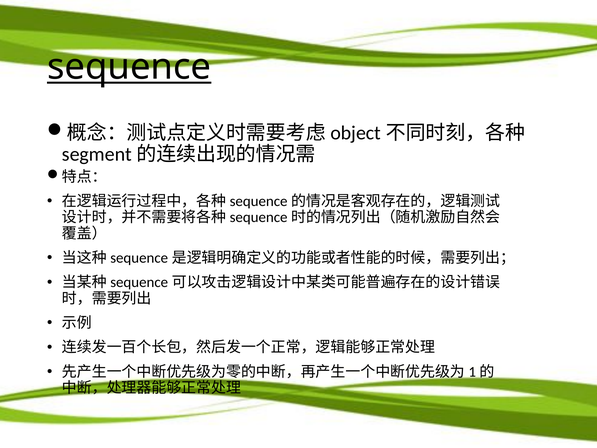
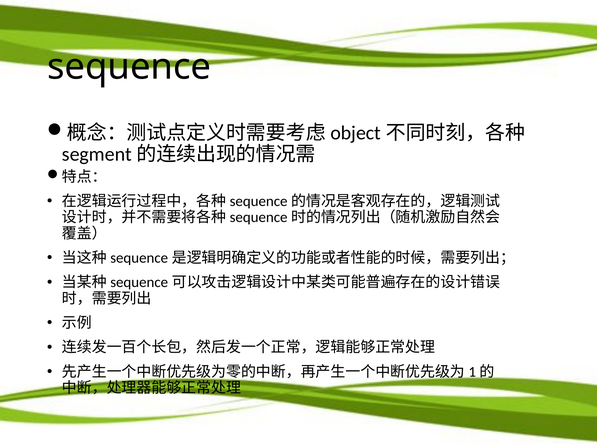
sequence underline: present -> none (129, 67)
